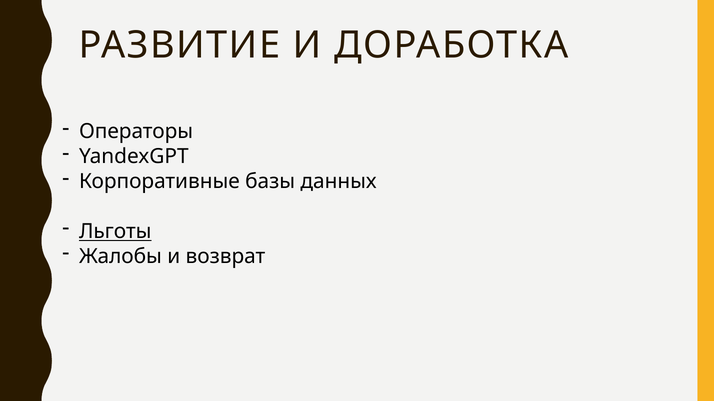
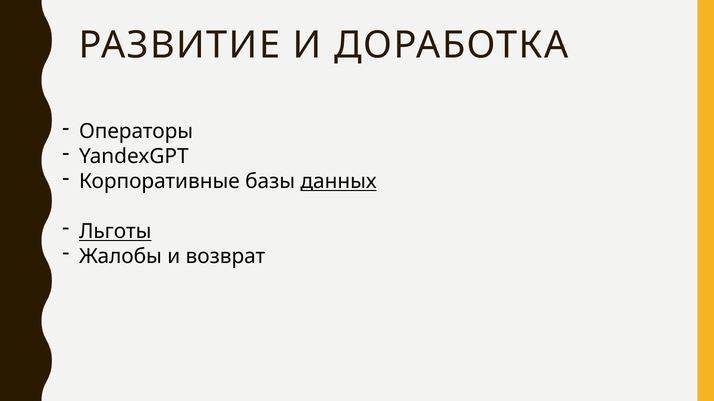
данных underline: none -> present (339, 182)
